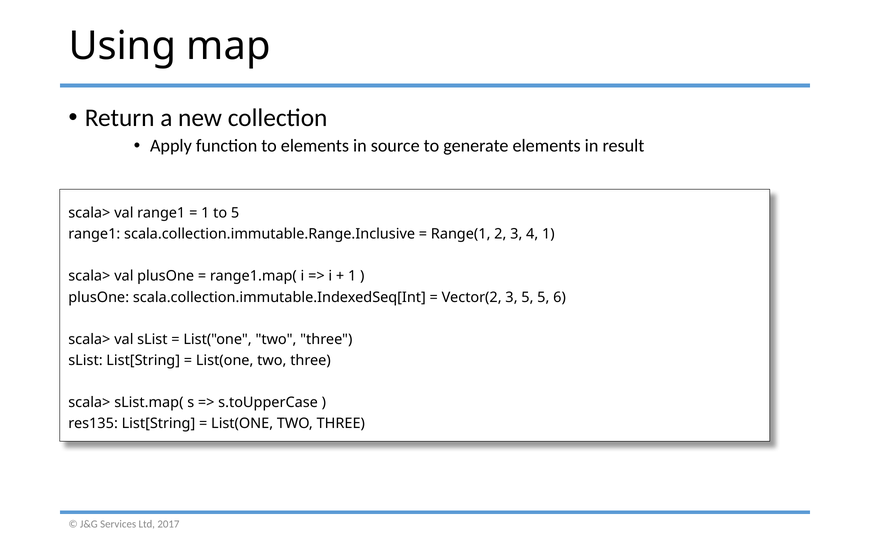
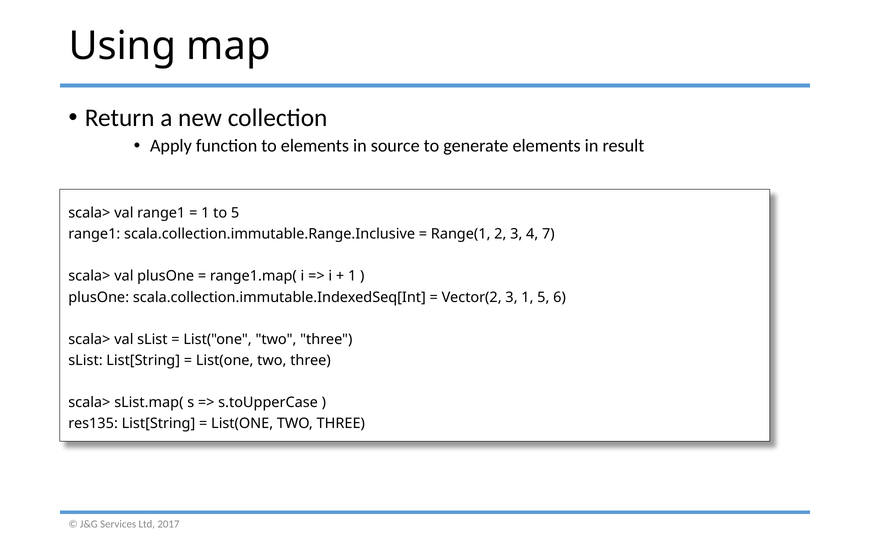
4 1: 1 -> 7 (548, 234)
3 5: 5 -> 1 (527, 297)
